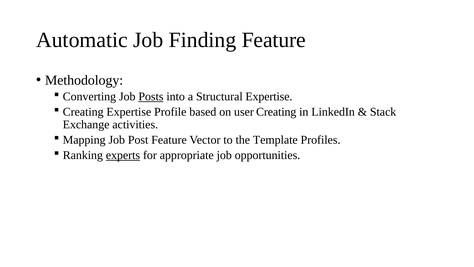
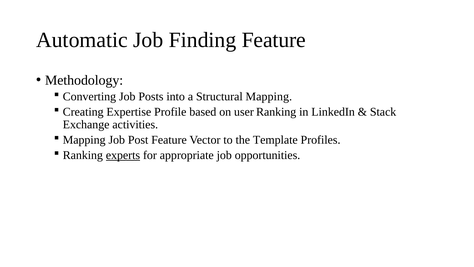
Posts underline: present -> none (151, 96)
Structural Expertise: Expertise -> Mapping (269, 96)
user Creating: Creating -> Ranking (276, 112)
